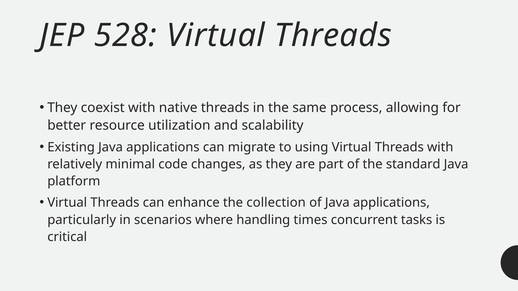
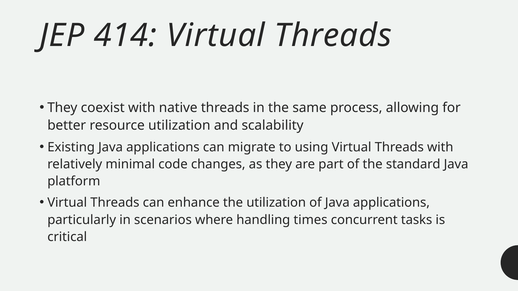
528: 528 -> 414 (125, 36)
the collection: collection -> utilization (276, 203)
